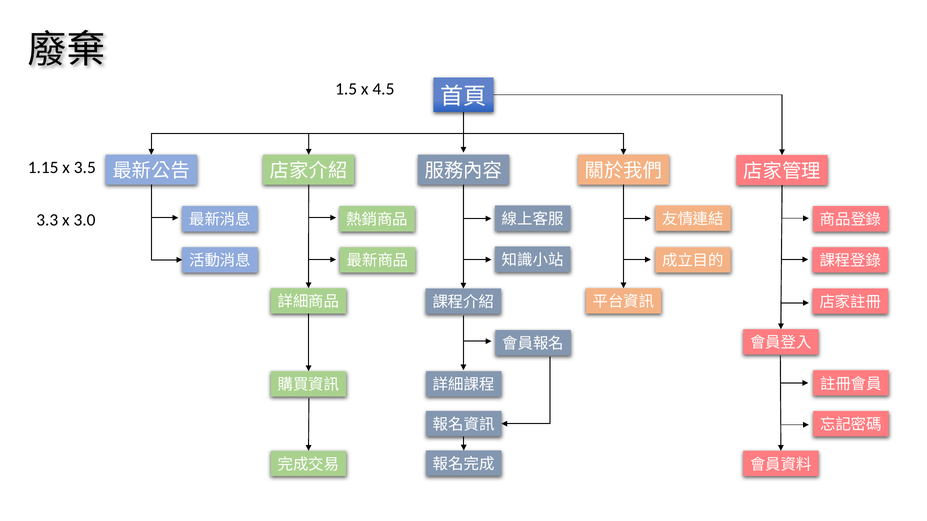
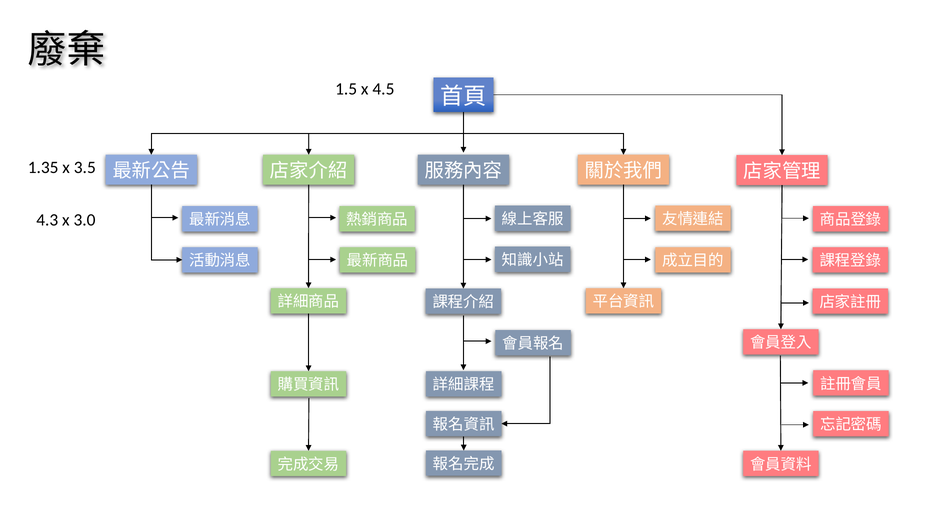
1.15: 1.15 -> 1.35 (43, 168)
3.3: 3.3 -> 4.3 (47, 220)
